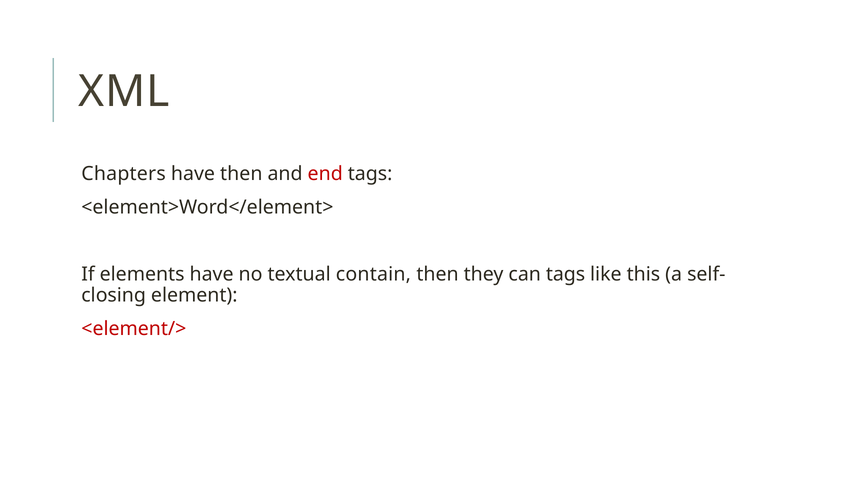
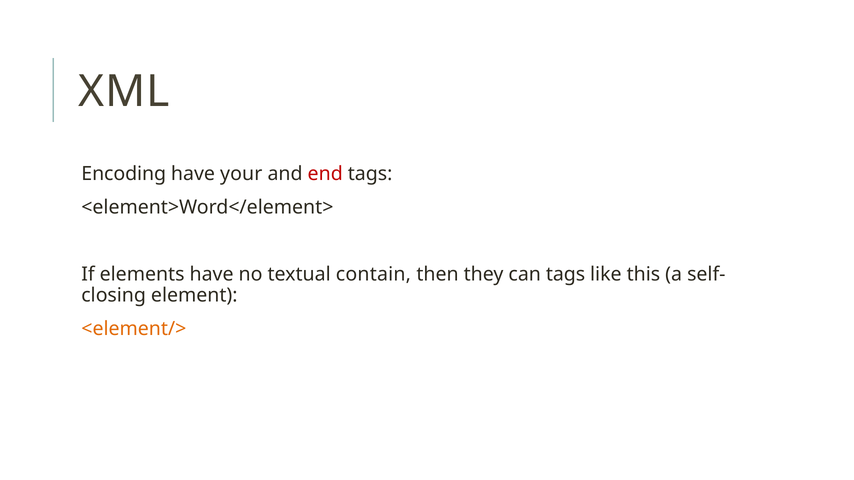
Chapters: Chapters -> Encoding (124, 174)
have then: then -> your (241, 174)
<element/> colour: red -> orange (134, 329)
